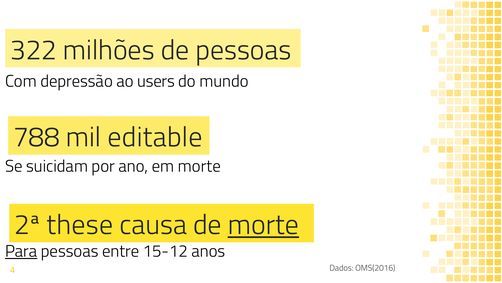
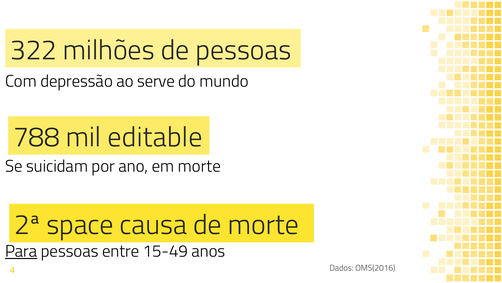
users: users -> serve (156, 81)
these: these -> space (80, 225)
morte underline: present -> none (263, 225)
15-12: 15-12 -> 15-49 (165, 251)
